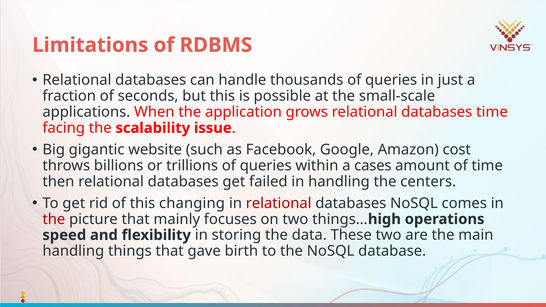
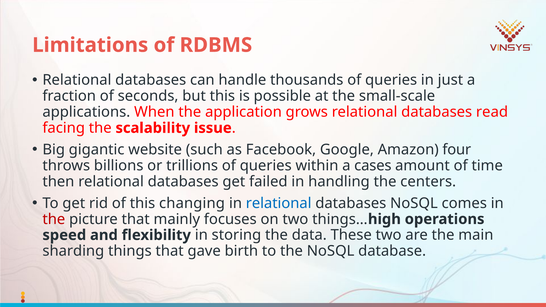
databases time: time -> read (492, 112)
cost: cost -> four (457, 150)
relational colour: red -> blue (279, 203)
handling: handling -> sharding (73, 251)
